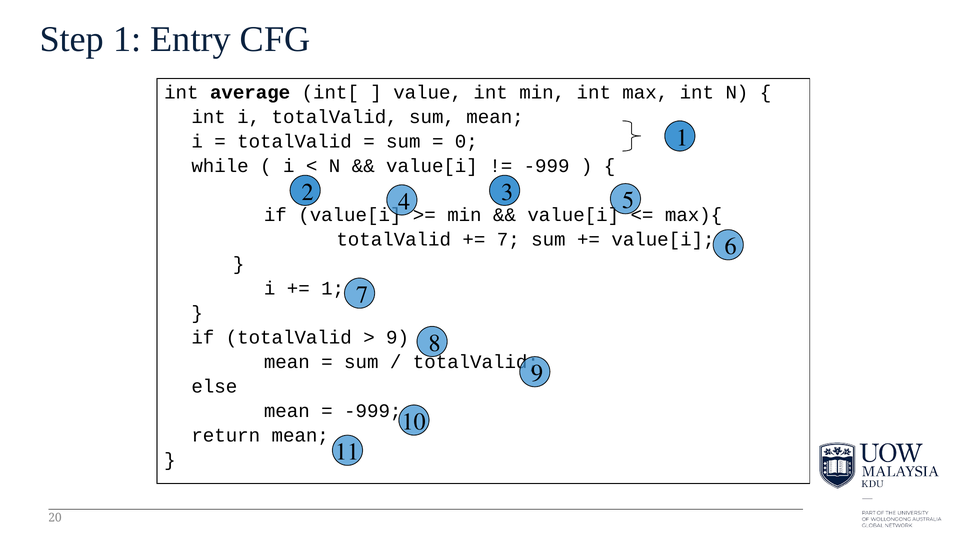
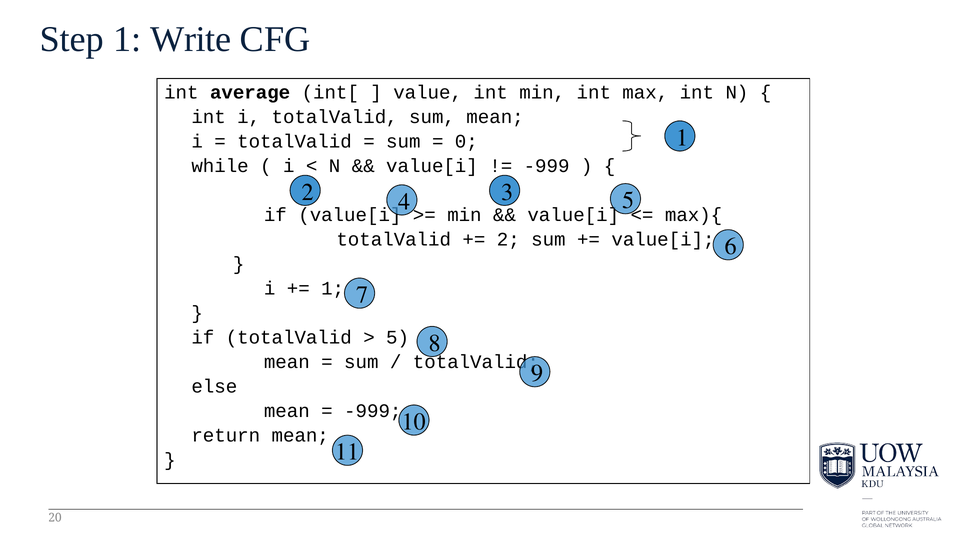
Entry: Entry -> Write (191, 39)
7: 7 -> 2 (508, 239)
9: 9 -> 5 (398, 337)
